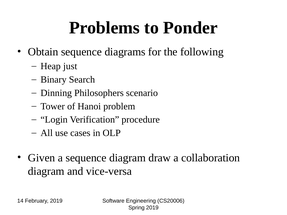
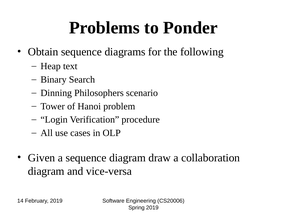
just: just -> text (70, 66)
